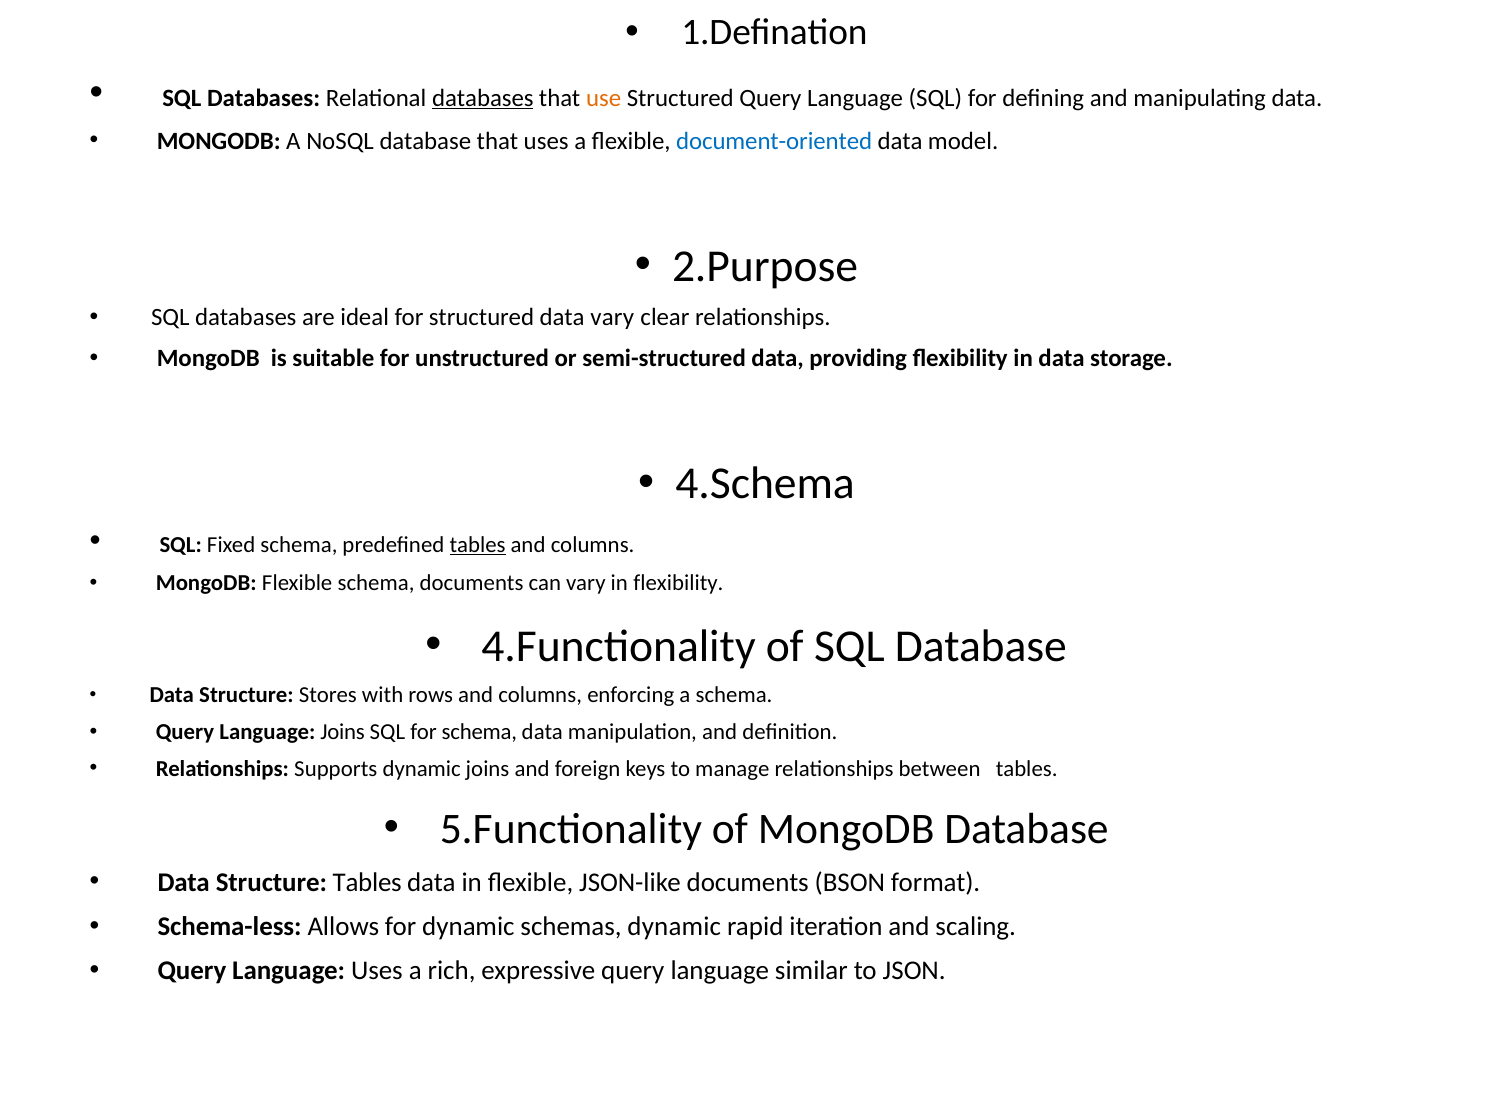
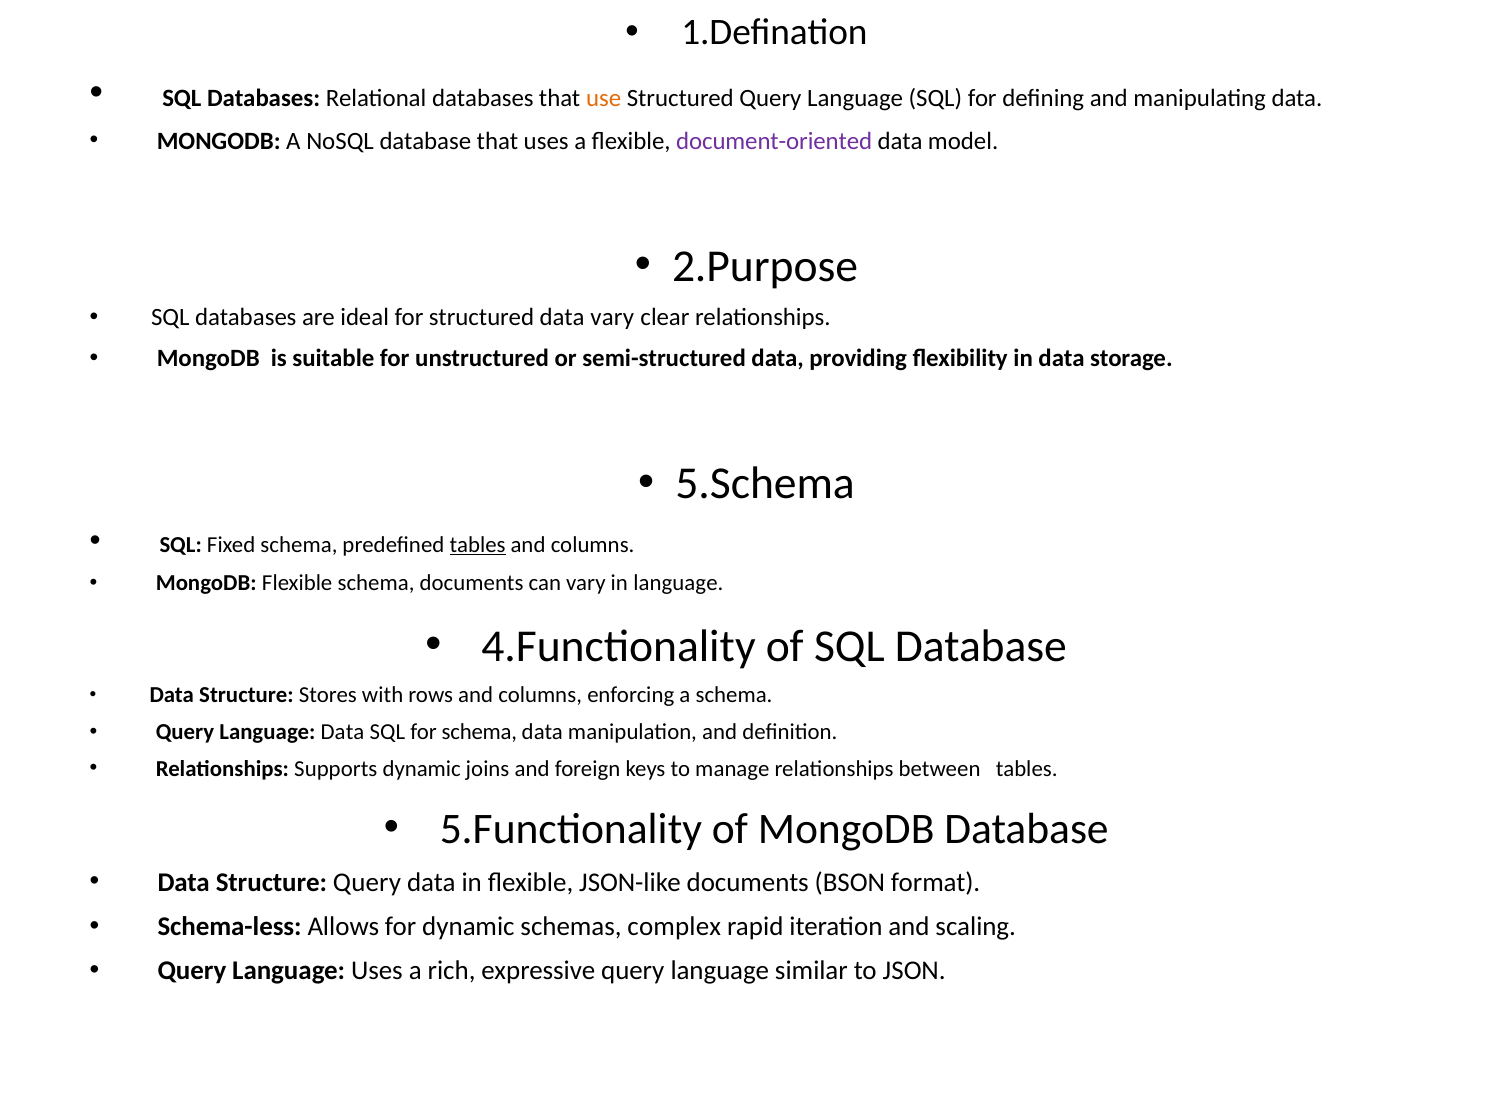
databases underline: present -> none (483, 98)
document-oriented colour: blue -> purple (774, 141)
4.Schema: 4.Schema -> 5.Schema (765, 483)
in flexibility: flexibility -> language (678, 583)
Language Joins: Joins -> Data (342, 732)
Structure Tables: Tables -> Query (367, 882)
schemas dynamic: dynamic -> complex (674, 926)
